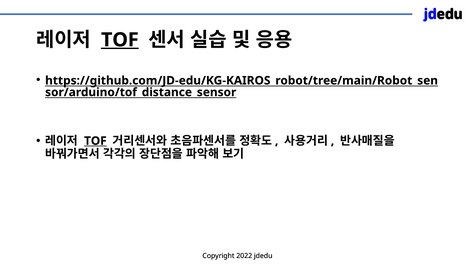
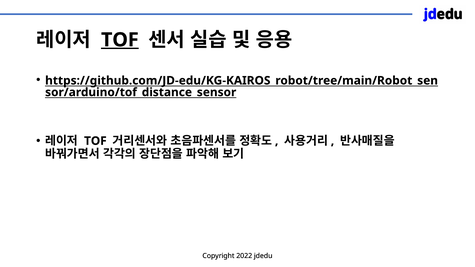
TOF underline: present -> none (95, 141)
